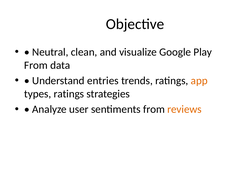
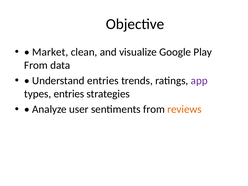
Neutral: Neutral -> Market (50, 52)
app colour: orange -> purple (199, 81)
types ratings: ratings -> entries (69, 94)
